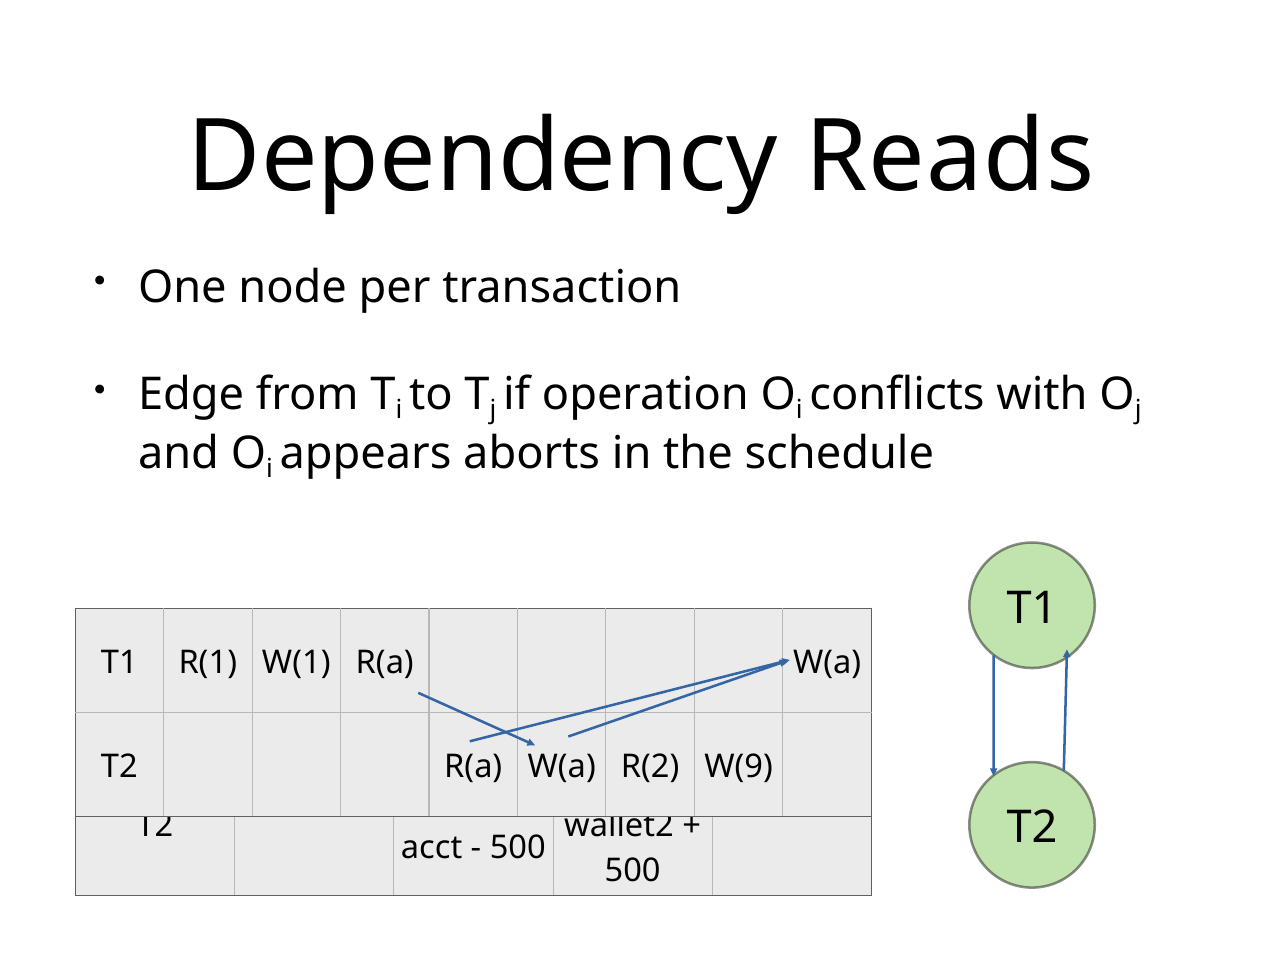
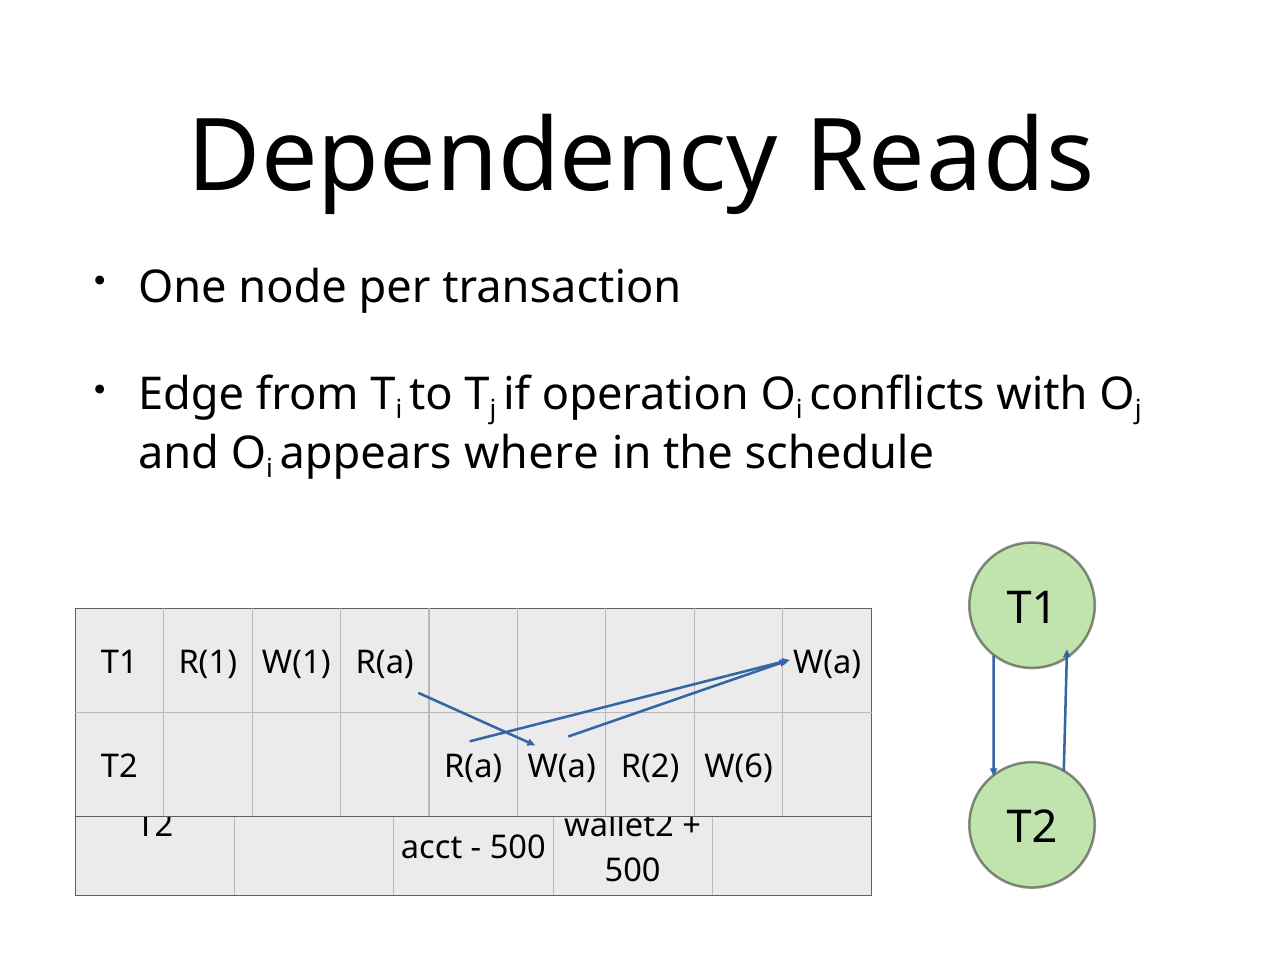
aborts: aborts -> where (531, 453)
W(9: W(9 -> W(6 (739, 766)
